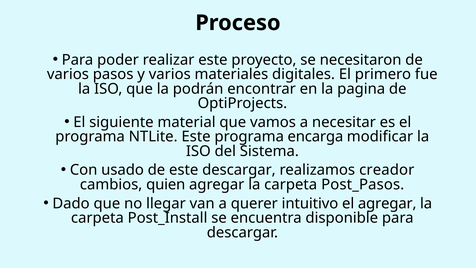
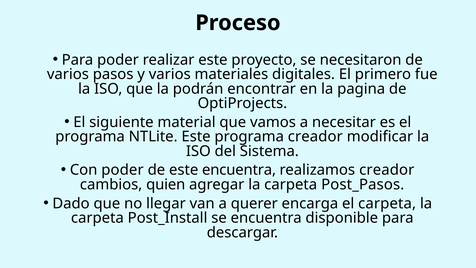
programa encarga: encarga -> creador (315, 137)
Con usado: usado -> poder (122, 170)
este descargar: descargar -> encuentra (239, 170)
intuitivo: intuitivo -> encarga (310, 203)
el agregar: agregar -> carpeta (387, 203)
